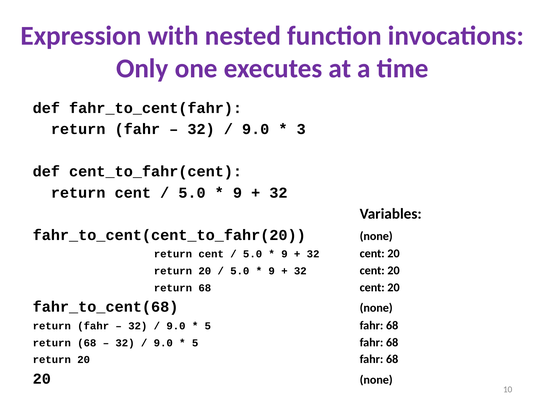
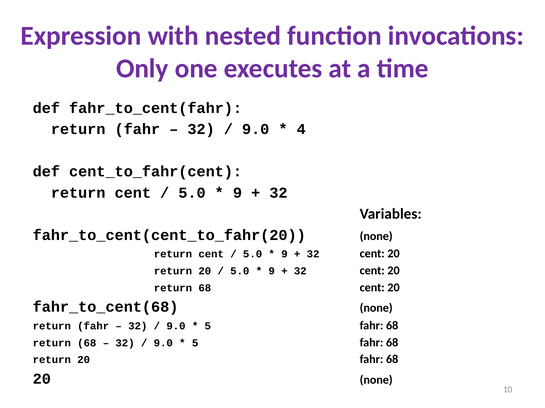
3: 3 -> 4 (301, 129)
